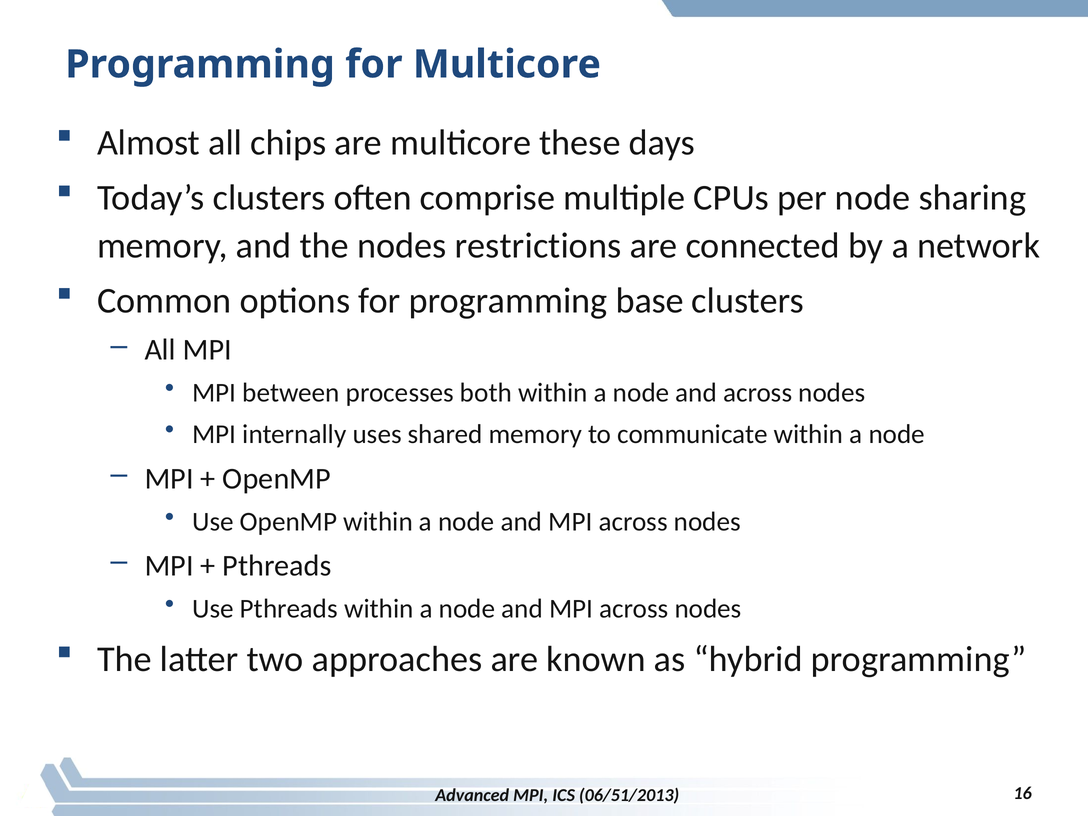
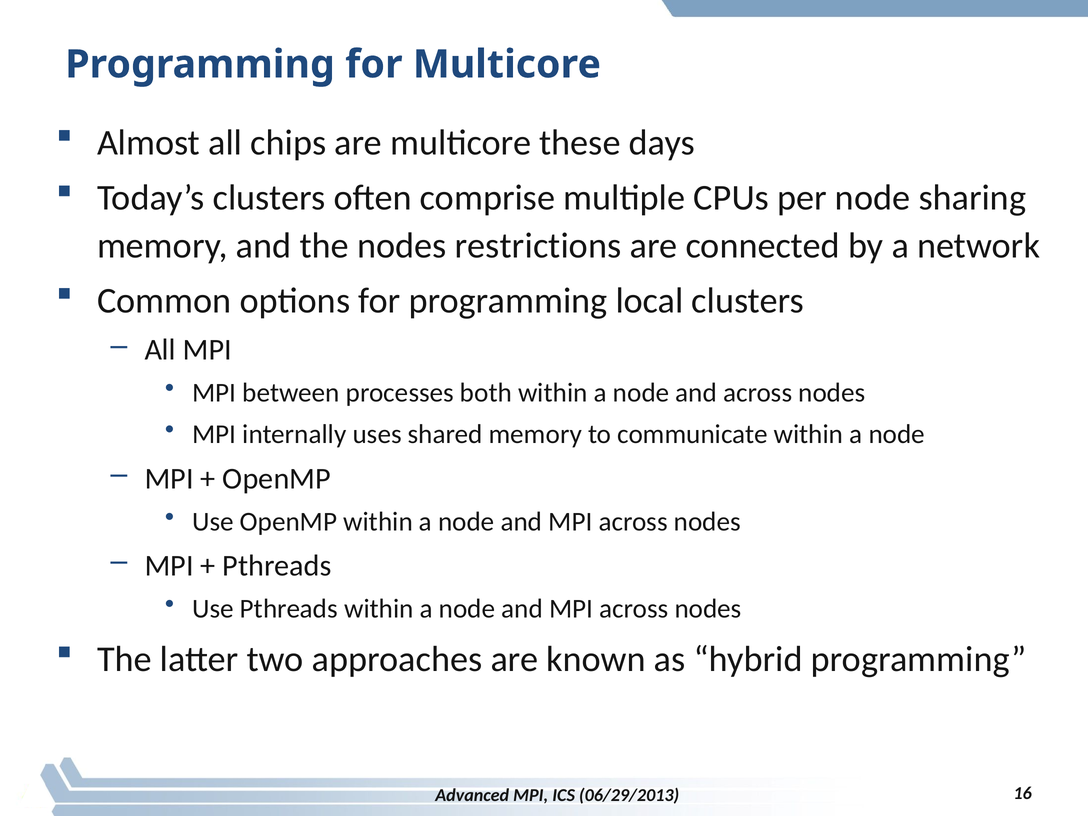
base: base -> local (650, 301)
06/51/2013: 06/51/2013 -> 06/29/2013 (629, 795)
